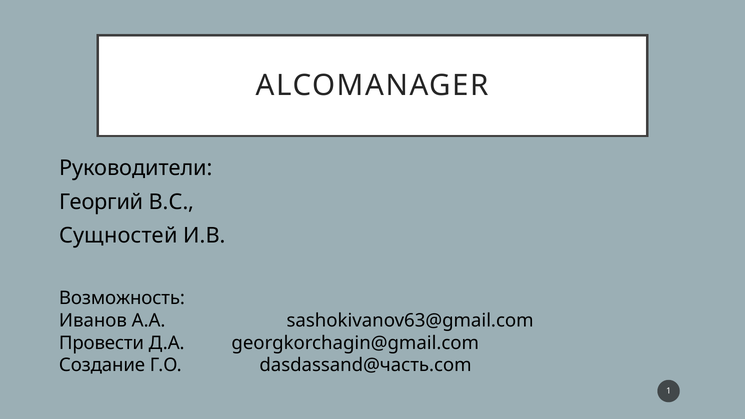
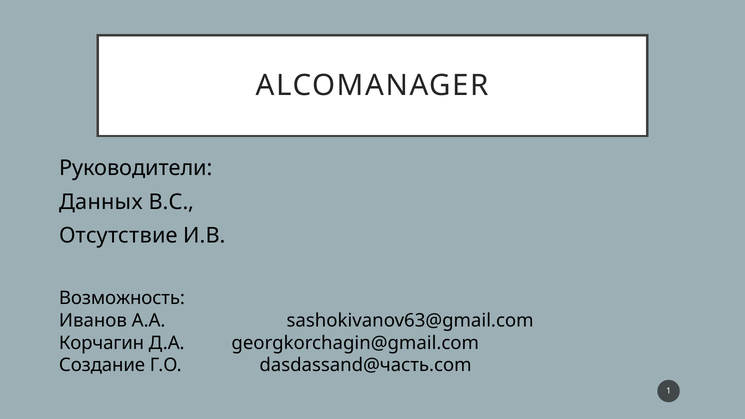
Георгий: Георгий -> Данных (101, 202)
Сущностей: Сущностей -> Отсутствие (118, 236)
Провести: Провести -> Корчагин (101, 343)
